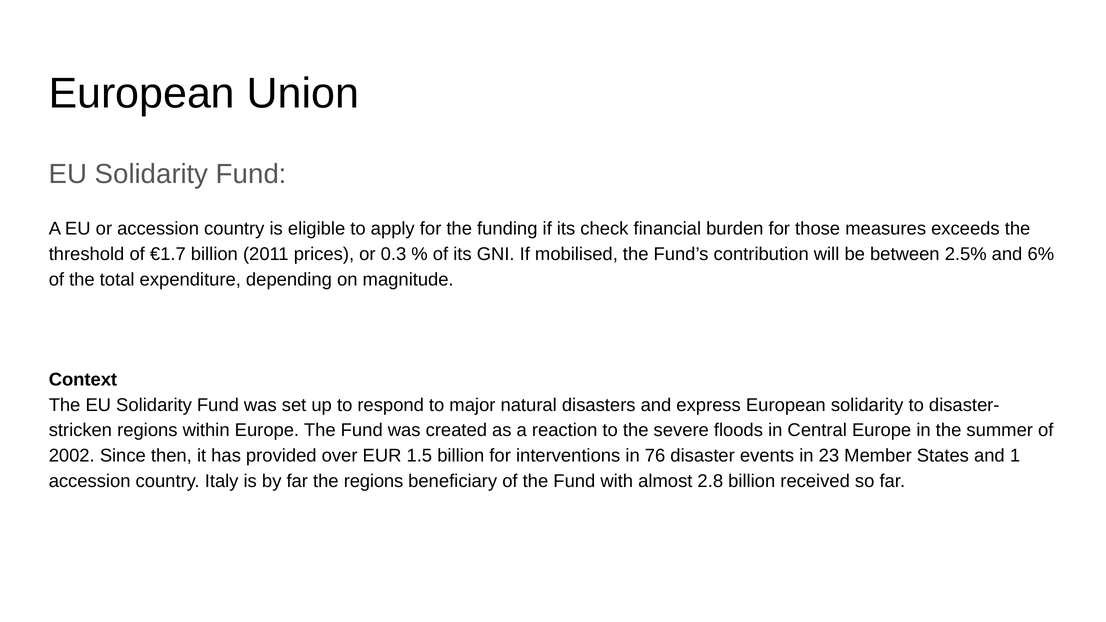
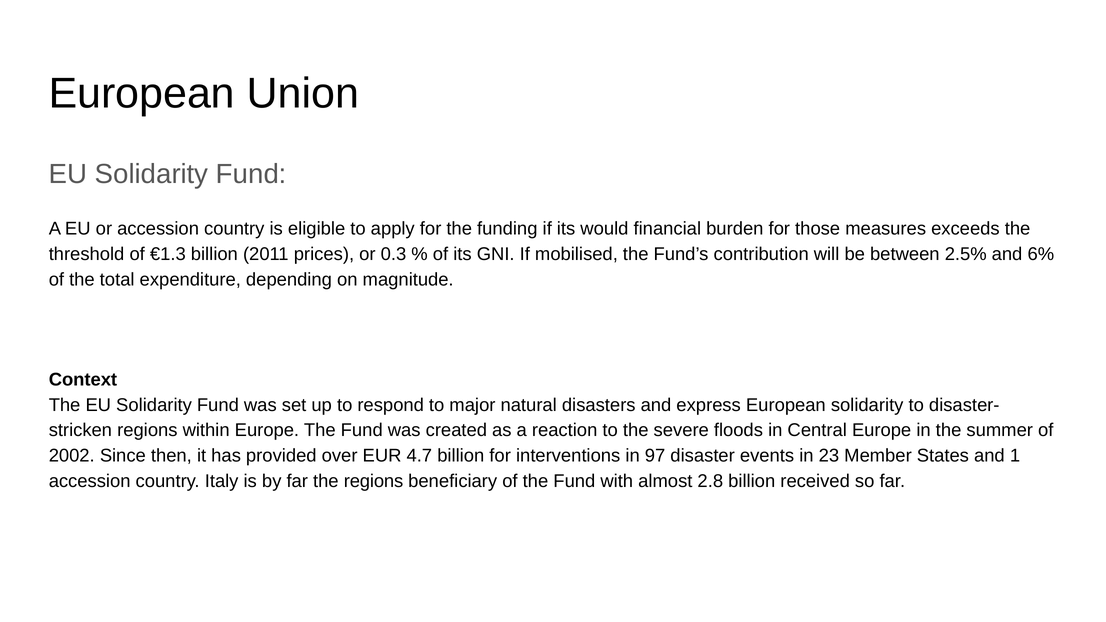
check: check -> would (604, 229)
€1.7: €1.7 -> €1.3 (168, 254)
1.5: 1.5 -> 4.7 (419, 456)
76: 76 -> 97 (655, 456)
